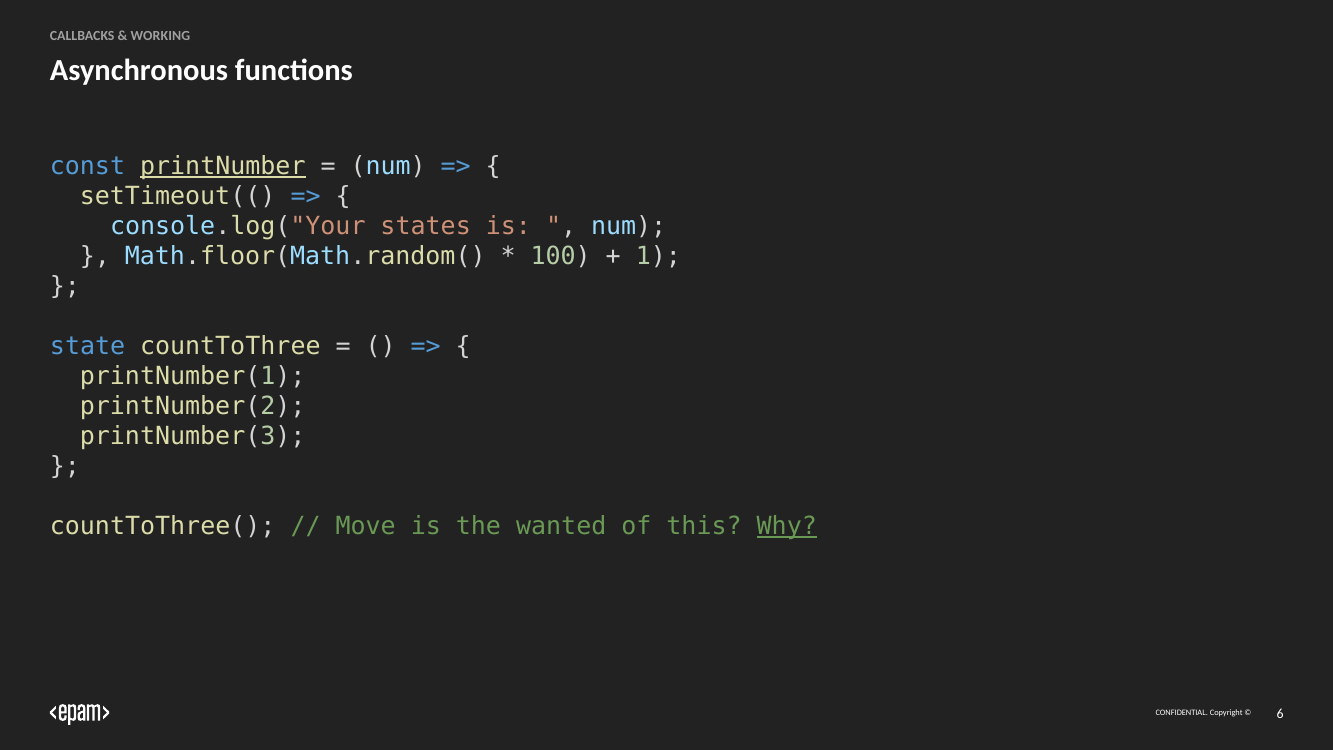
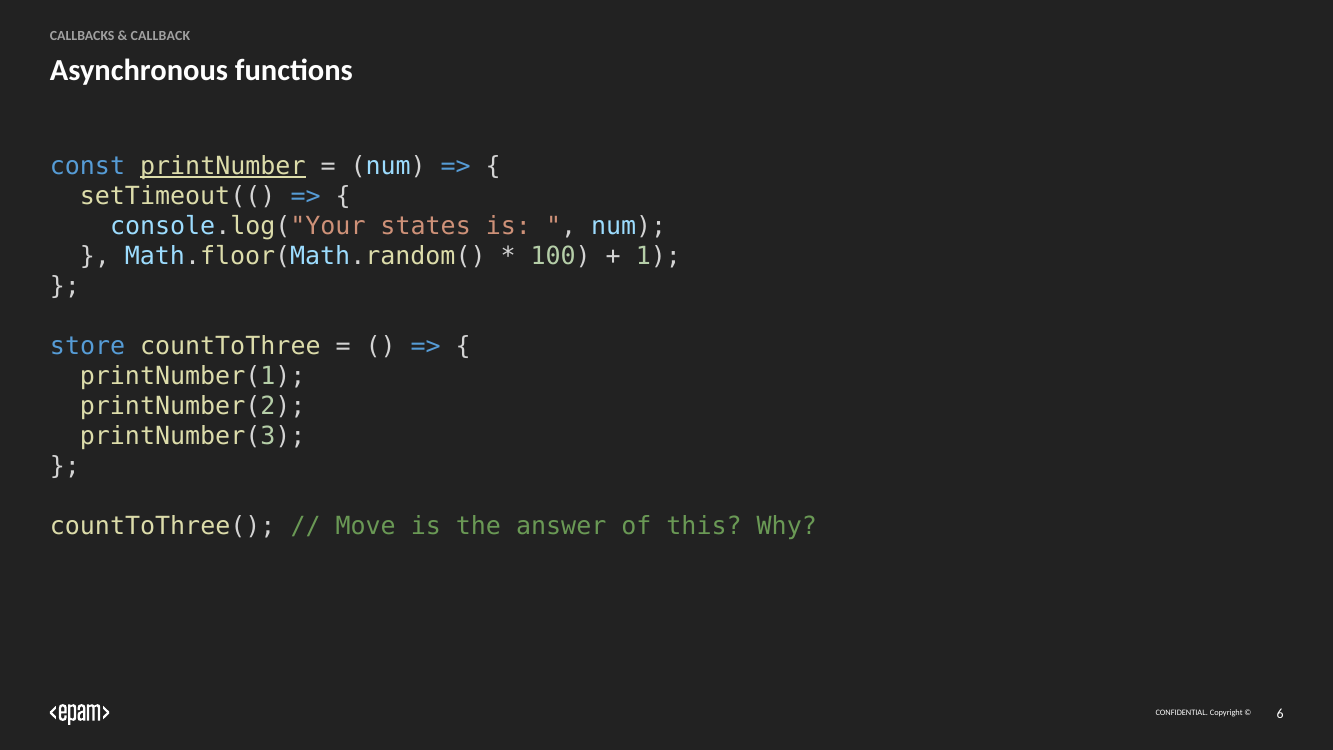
WORKING: WORKING -> CALLBACK (160, 36)
state: state -> store (88, 346)
wanted: wanted -> answer (561, 526)
Why underline: present -> none (787, 526)
